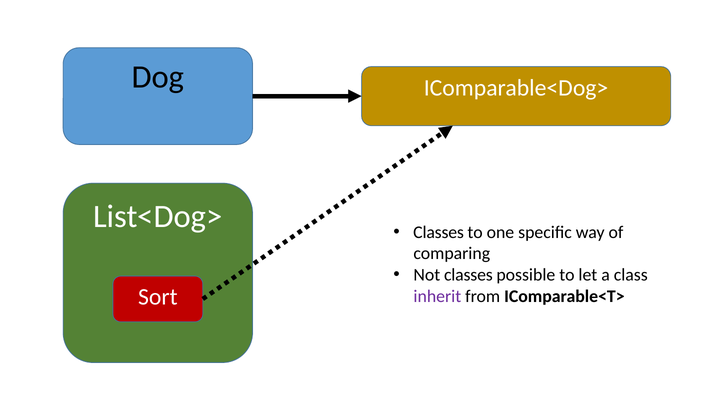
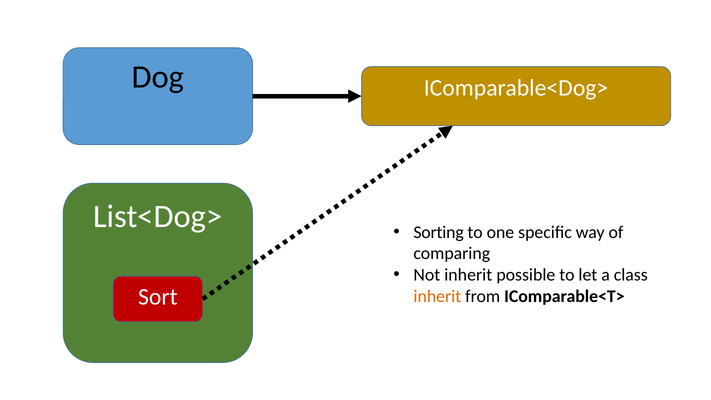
Classes: Classes -> Sorting (439, 232)
Not classes: classes -> inherit (468, 275)
inherit colour: purple -> orange (437, 296)
